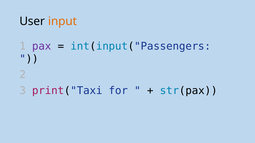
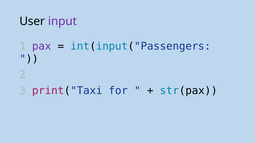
input colour: orange -> purple (62, 21)
